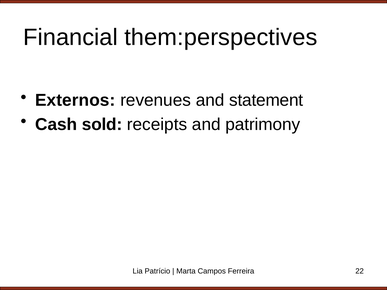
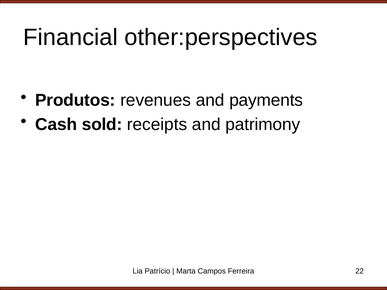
them:perspectives: them:perspectives -> other:perspectives (221, 37)
Externos: Externos -> Produtos (75, 100)
statement: statement -> payments (266, 100)
